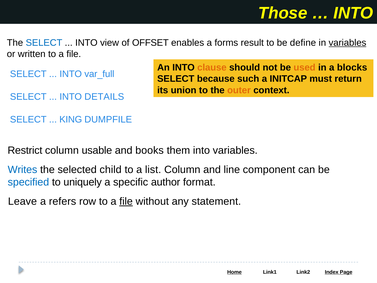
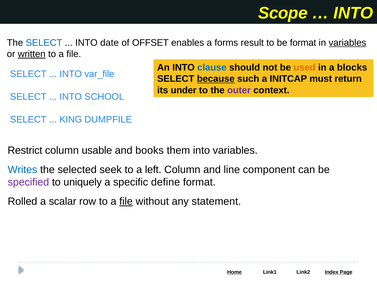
Those: Those -> Scope (283, 13)
view: view -> date (110, 43)
be define: define -> format (303, 43)
written underline: none -> present (32, 54)
clause colour: orange -> blue (212, 67)
var_full: var_full -> var_file (99, 74)
because underline: none -> present (216, 79)
union: union -> under (184, 90)
outer colour: orange -> purple (239, 90)
DETAILS: DETAILS -> SCHOOL (104, 97)
child: child -> seek (111, 169)
list: list -> left (153, 169)
specified colour: blue -> purple (28, 182)
author: author -> define (166, 182)
Leave: Leave -> Rolled (23, 201)
refers: refers -> scalar (63, 201)
